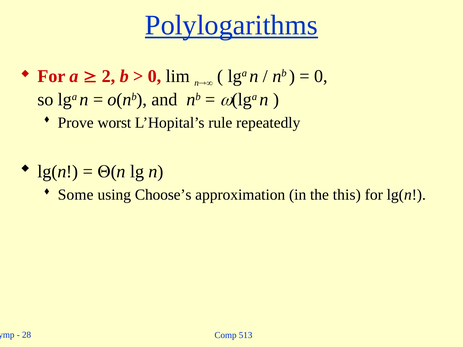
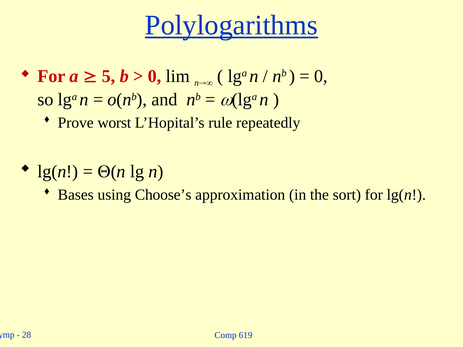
2: 2 -> 5 (109, 76)
Some: Some -> Bases (76, 195)
this: this -> sort (347, 195)
513: 513 -> 619 (246, 335)
